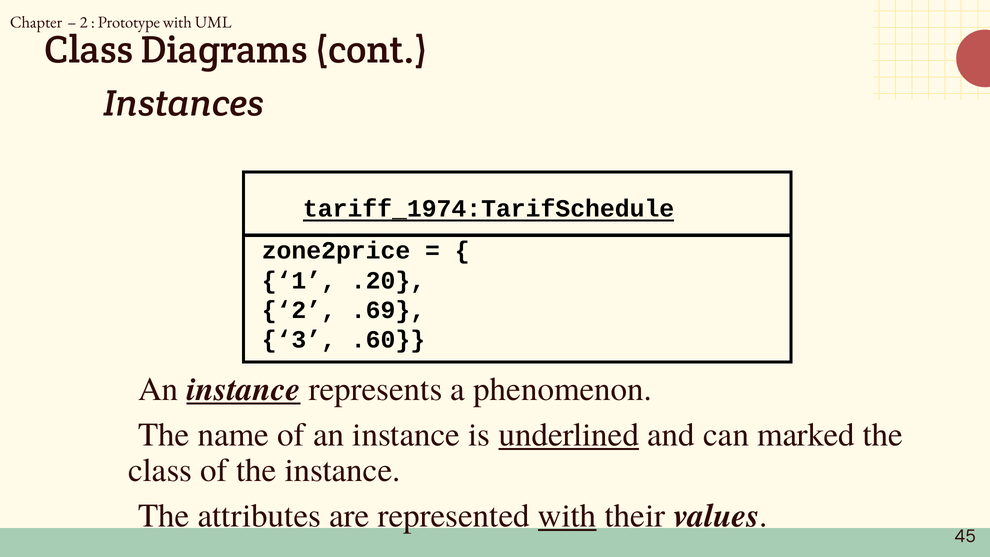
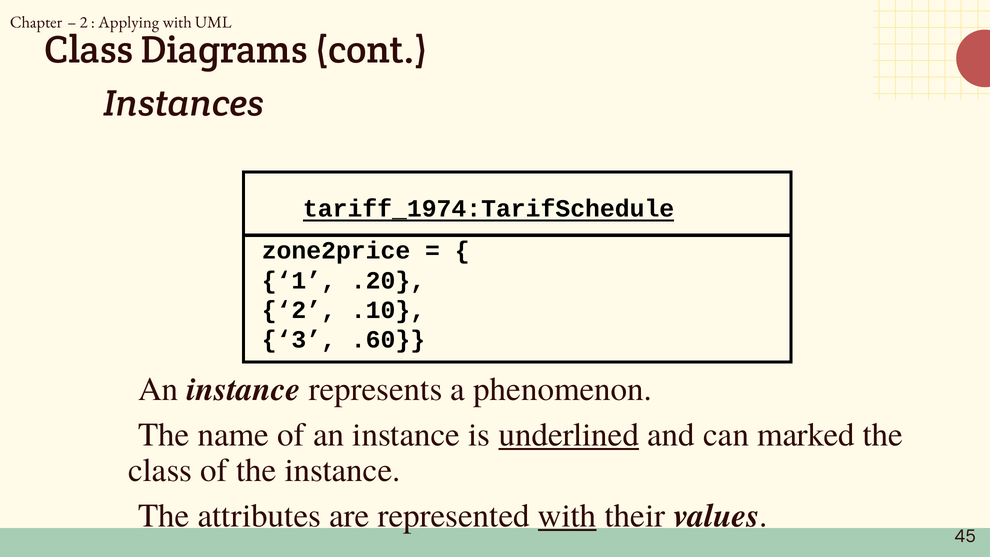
Prototype: Prototype -> Applying (129, 22)
.69: .69 -> .10 (388, 310)
instance underline: present -> none (244, 389)
